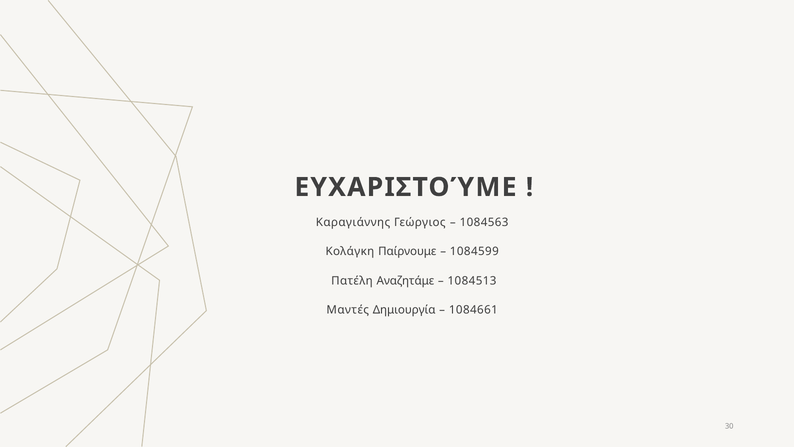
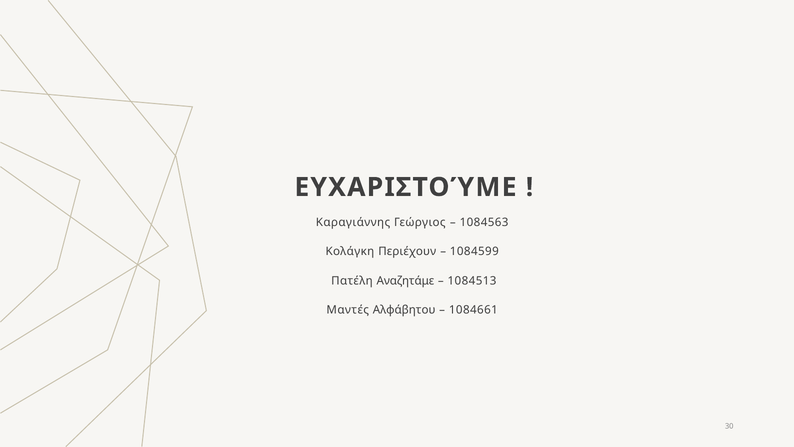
Παίρνουμε: Παίρνουμε -> Περιέχουν (407, 251)
Δημιουργία: Δημιουργία -> Αλφάβητου (404, 310)
